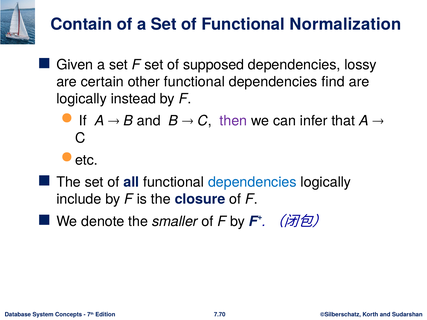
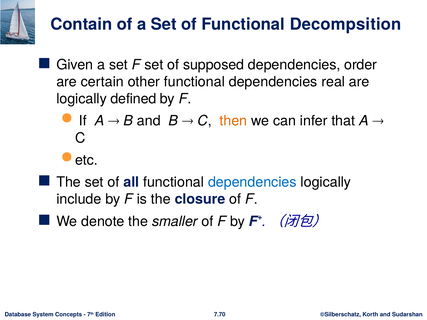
Normalization: Normalization -> Decompsition (345, 25)
lossy: lossy -> order (361, 65)
find: find -> real (333, 82)
instead: instead -> defined (133, 99)
then colour: purple -> orange (233, 121)
